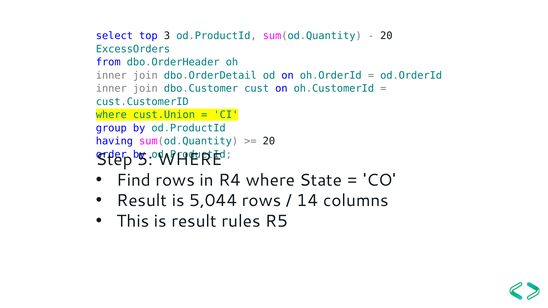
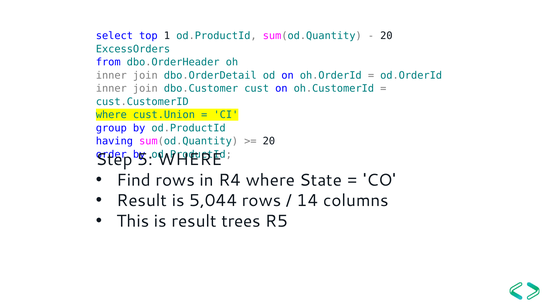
3: 3 -> 1 (167, 36)
rules: rules -> trees (241, 221)
